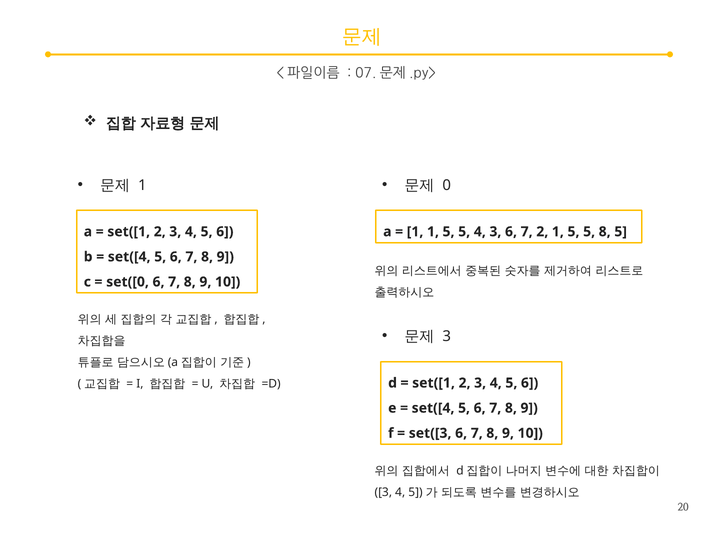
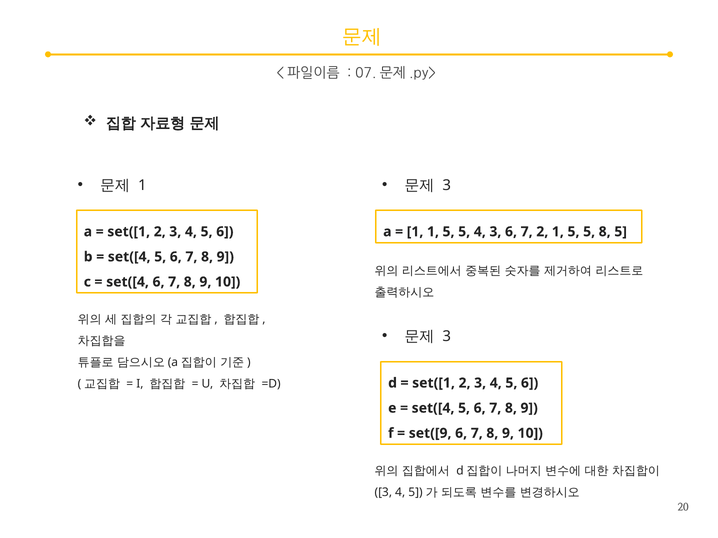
0: 0 -> 3 (447, 185)
set([0: set([0 -> set([4 (128, 282)
set([3: set([3 -> set([9 (430, 434)
